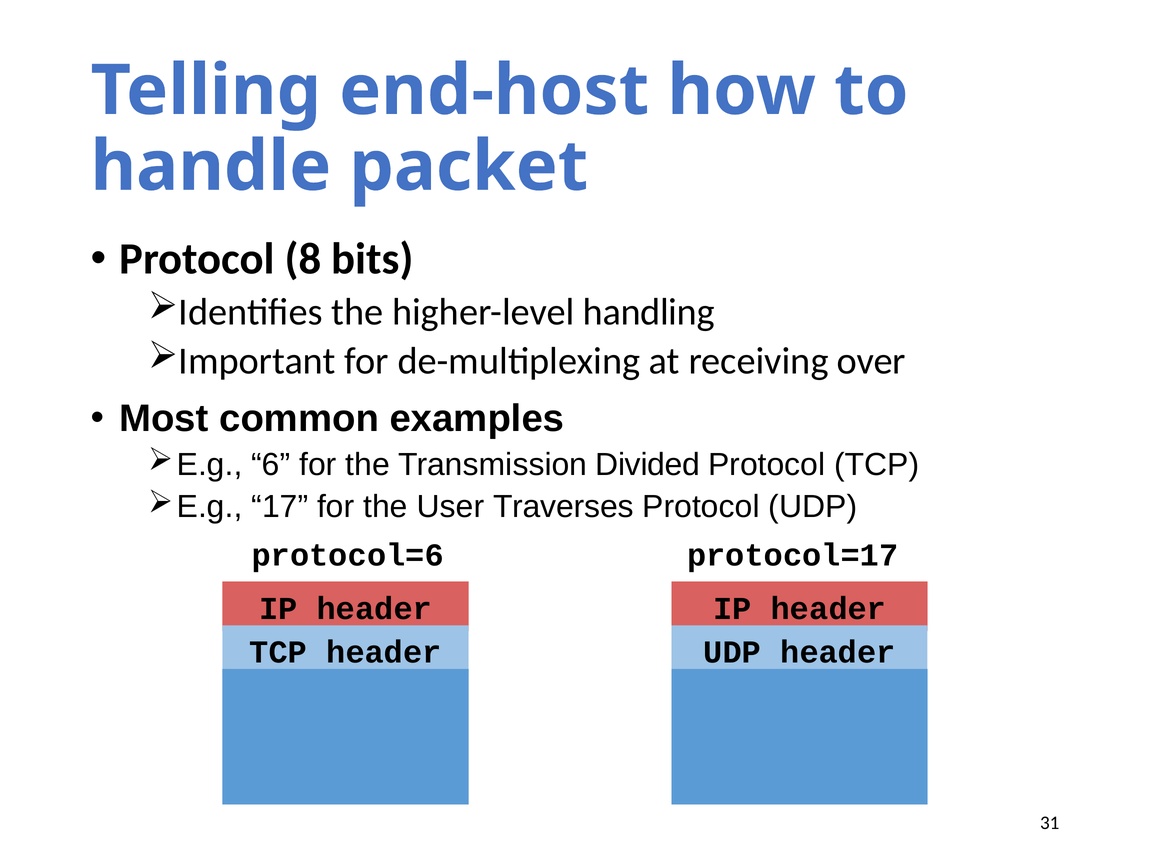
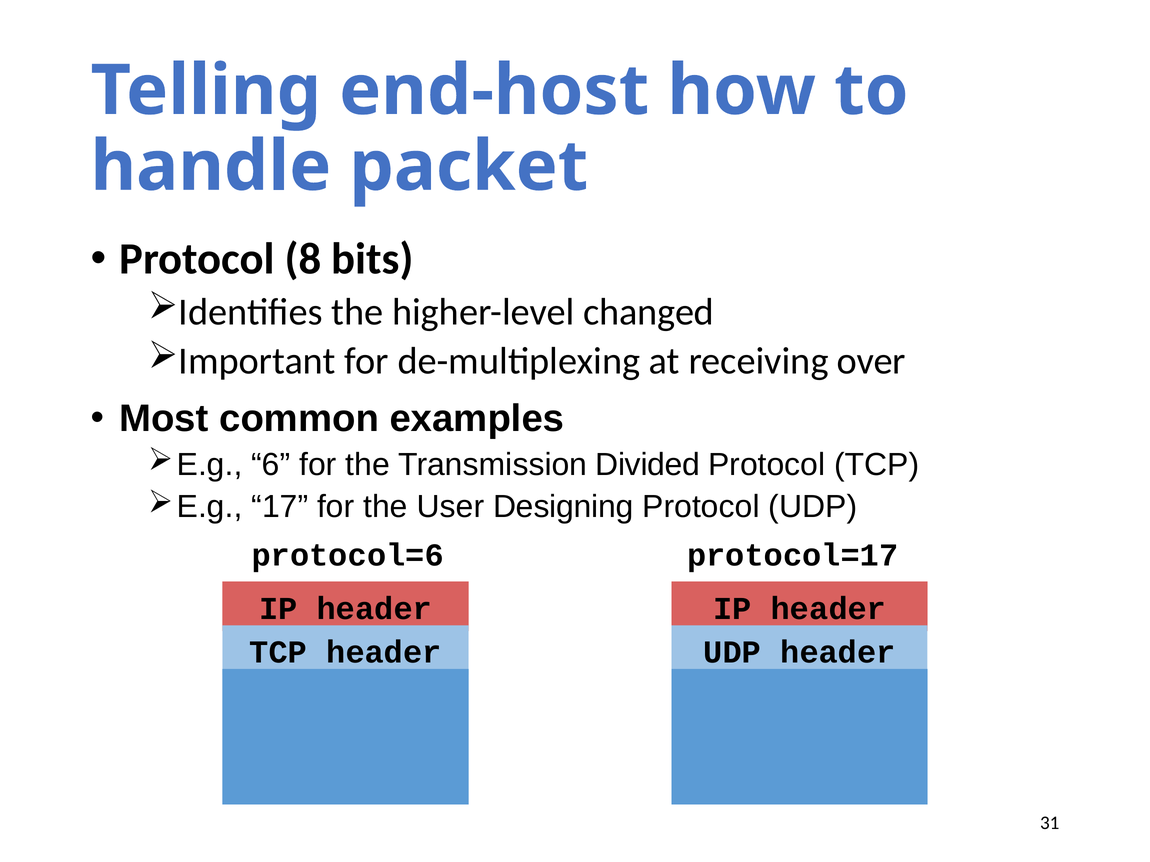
handling: handling -> changed (649, 312)
Traverses: Traverses -> Designing (563, 507)
